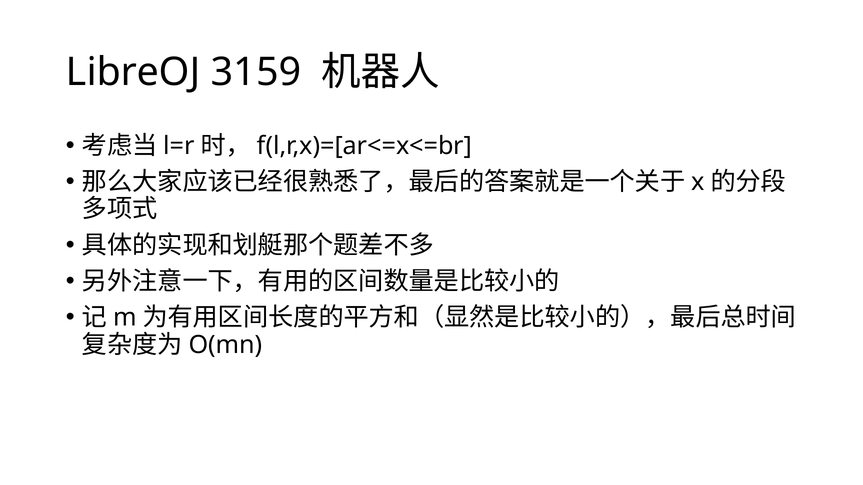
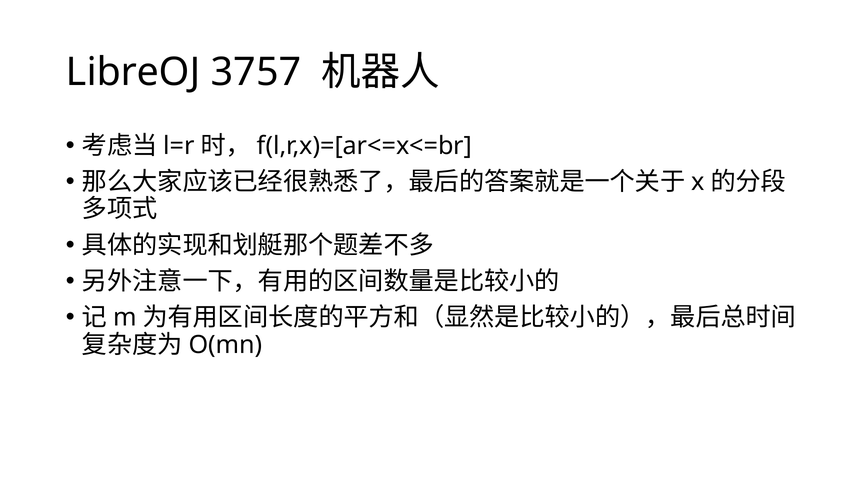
3159: 3159 -> 3757 (256, 72)
